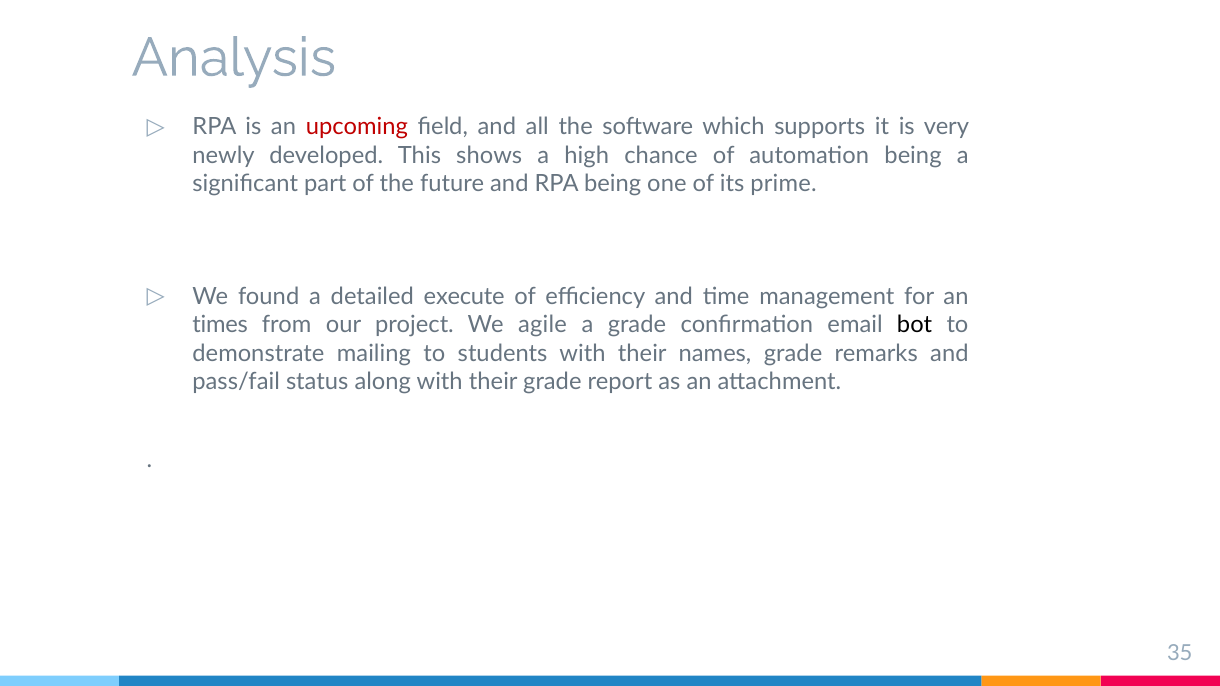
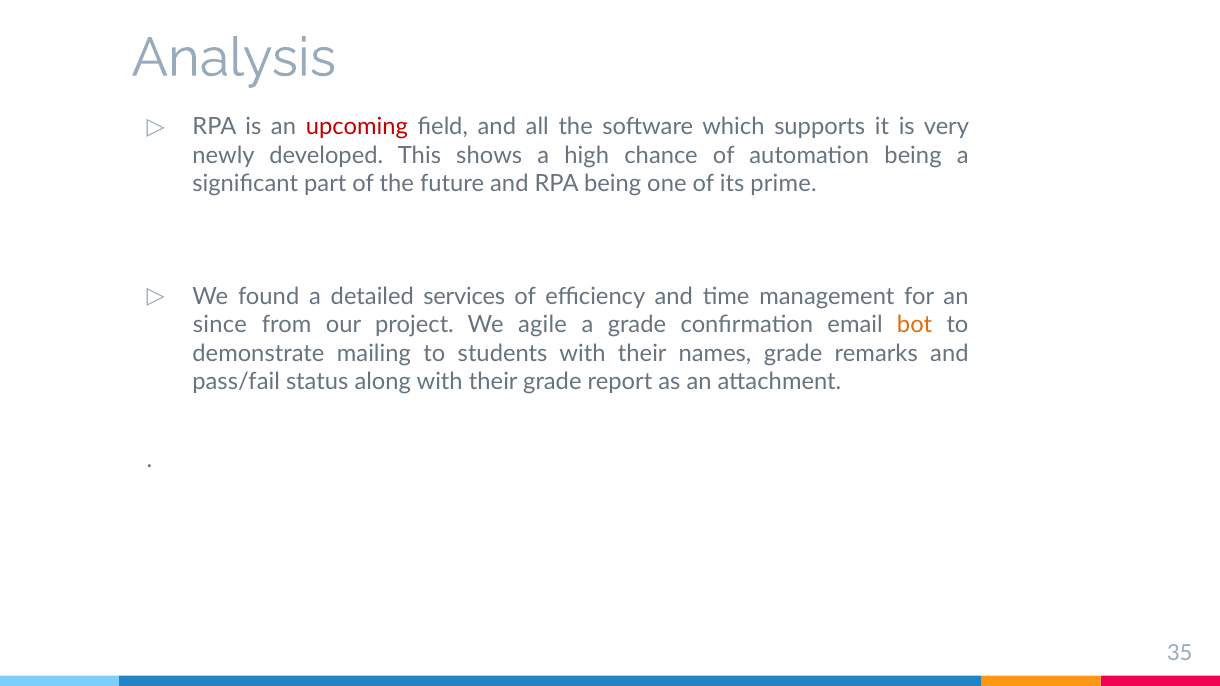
execute: execute -> services (464, 296)
times: times -> since (220, 325)
bot colour: black -> orange (915, 325)
